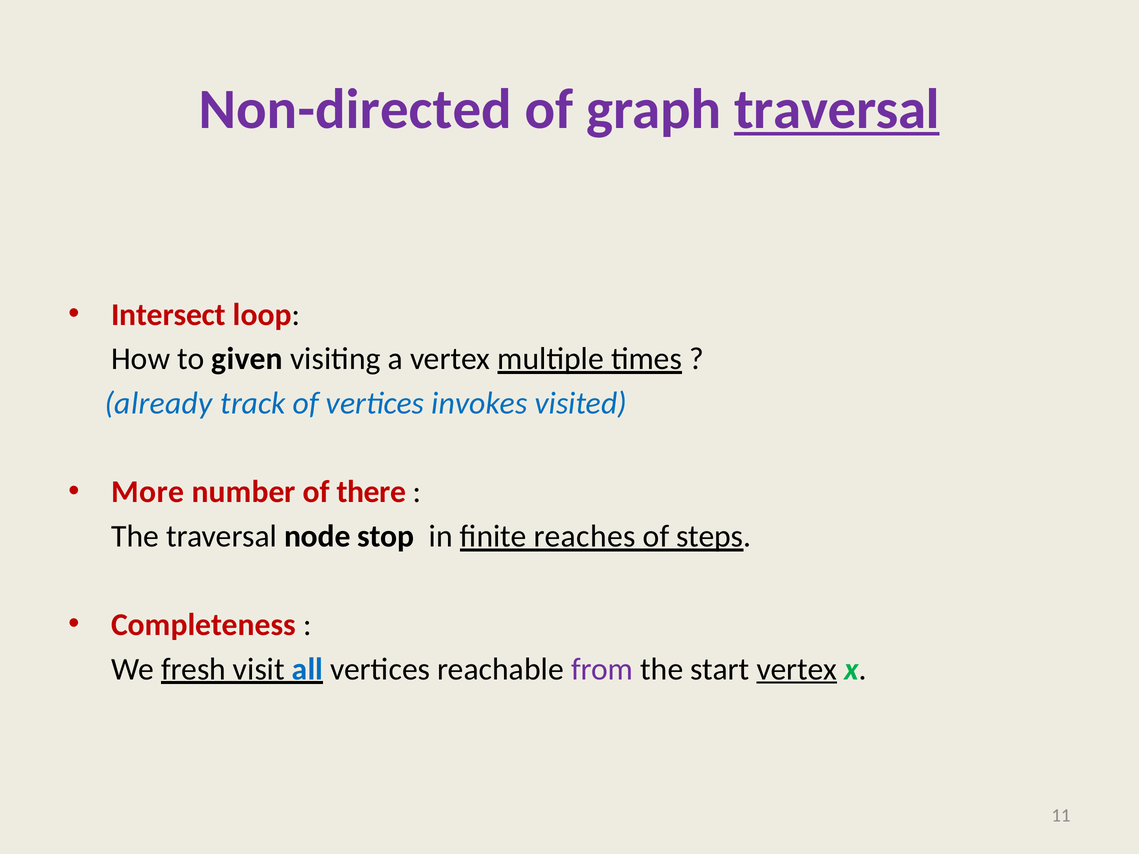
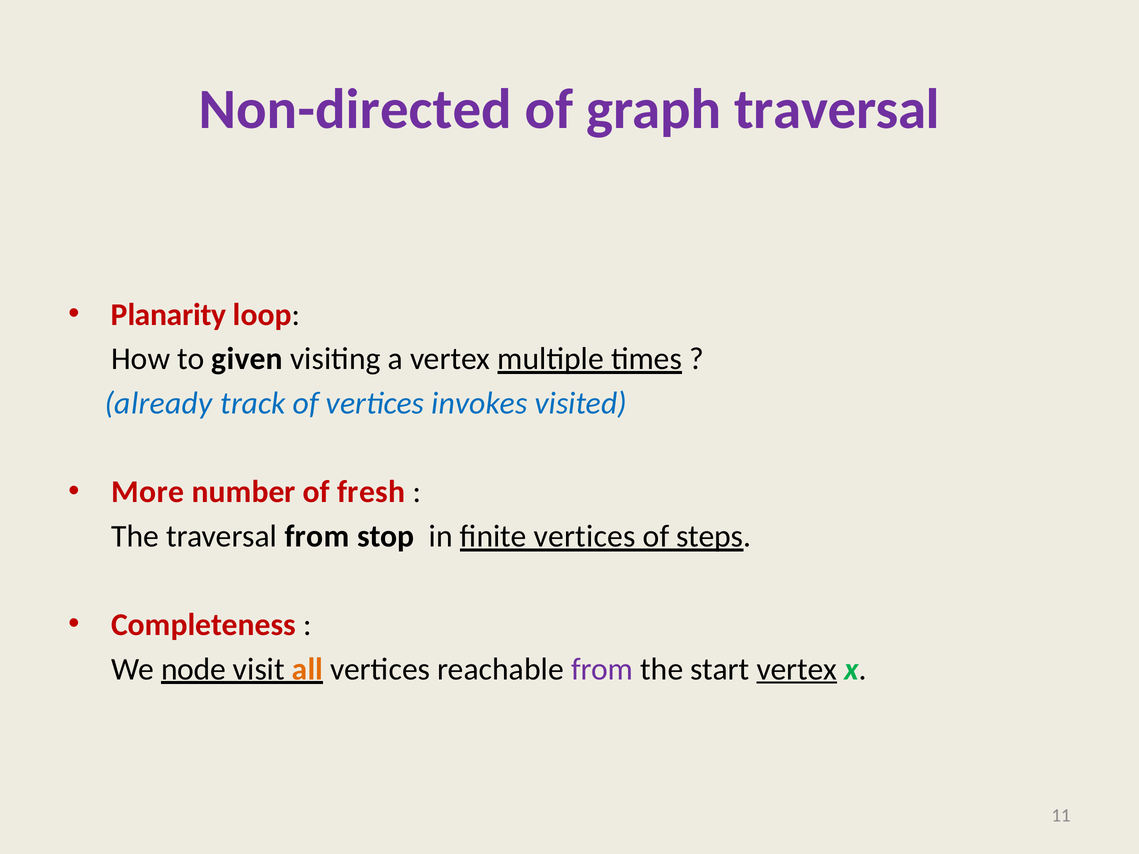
traversal underline: present -> none (837, 109)
Intersect: Intersect -> Planarity (169, 315)
there: there -> fresh (371, 492)
traversal node: node -> from (317, 536)
finite reaches: reaches -> vertices (585, 536)
fresh: fresh -> node (194, 669)
all colour: blue -> orange (308, 669)
